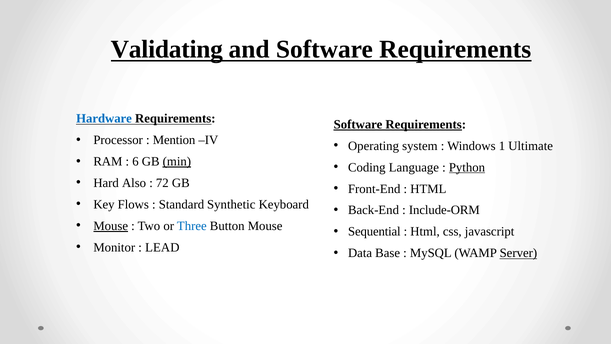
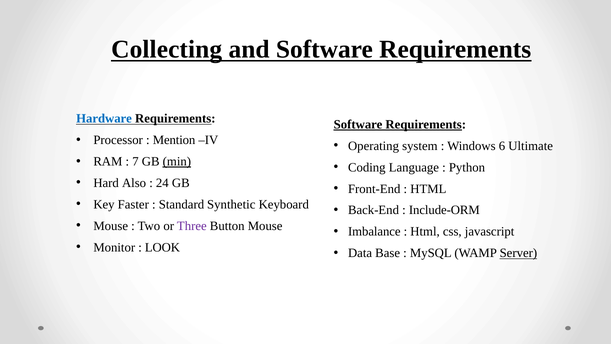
Validating: Validating -> Collecting (167, 49)
1: 1 -> 6 (502, 146)
6: 6 -> 7 (135, 161)
Python underline: present -> none (467, 167)
72: 72 -> 24 (162, 183)
Flows: Flows -> Faster (133, 204)
Mouse underline: present -> none (111, 226)
Three colour: blue -> purple (192, 226)
Sequential: Sequential -> Imbalance (374, 232)
LEAD: LEAD -> LOOK (162, 247)
